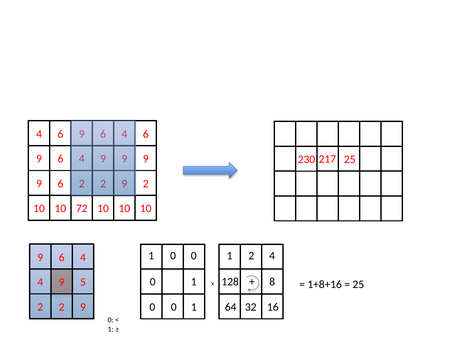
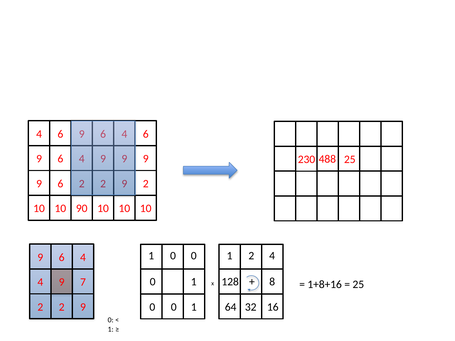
217: 217 -> 488 (327, 159)
72: 72 -> 90 (82, 209)
5: 5 -> 7 (83, 282)
